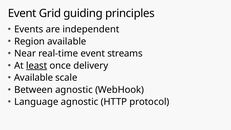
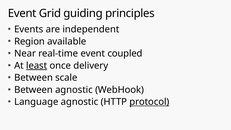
streams: streams -> coupled (125, 53)
Available: Available -> Between (34, 78)
protocol underline: none -> present (149, 102)
